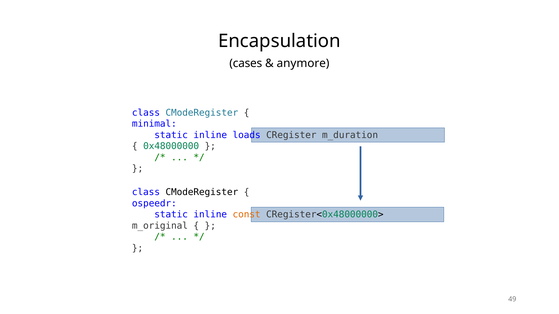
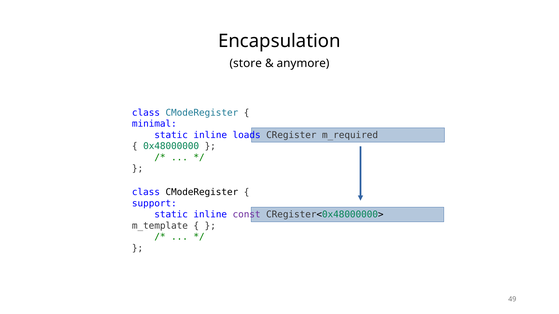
cases: cases -> store (246, 63)
m_duration: m_duration -> m_required (350, 135)
ospeedr: ospeedr -> support (154, 204)
const colour: orange -> purple (247, 215)
m_original: m_original -> m_template (160, 226)
